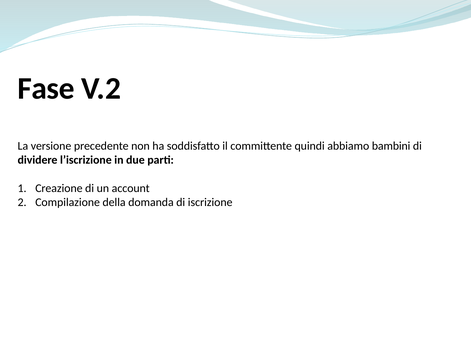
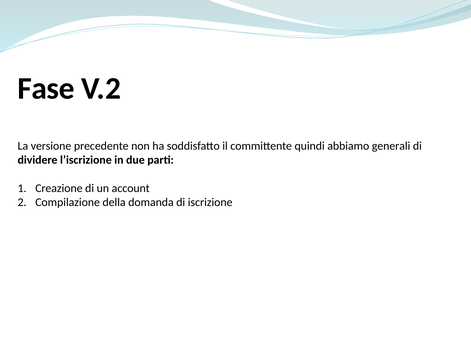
bambini: bambini -> generali (391, 146)
